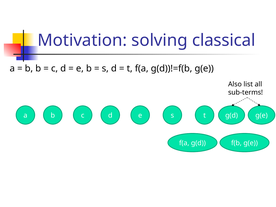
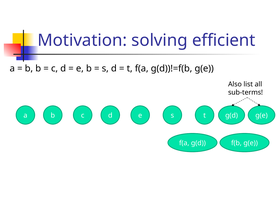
classical: classical -> efficient (224, 40)
